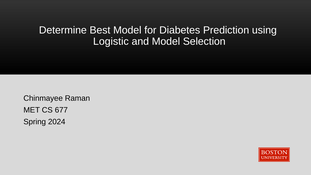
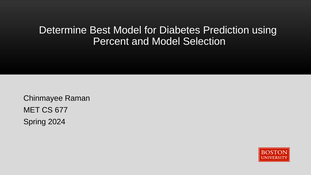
Logistic: Logistic -> Percent (111, 41)
